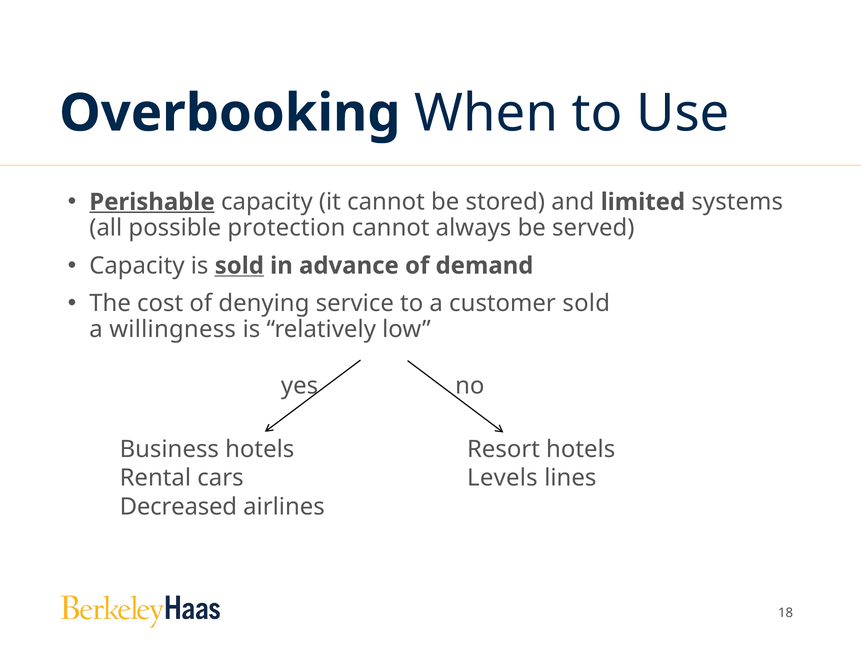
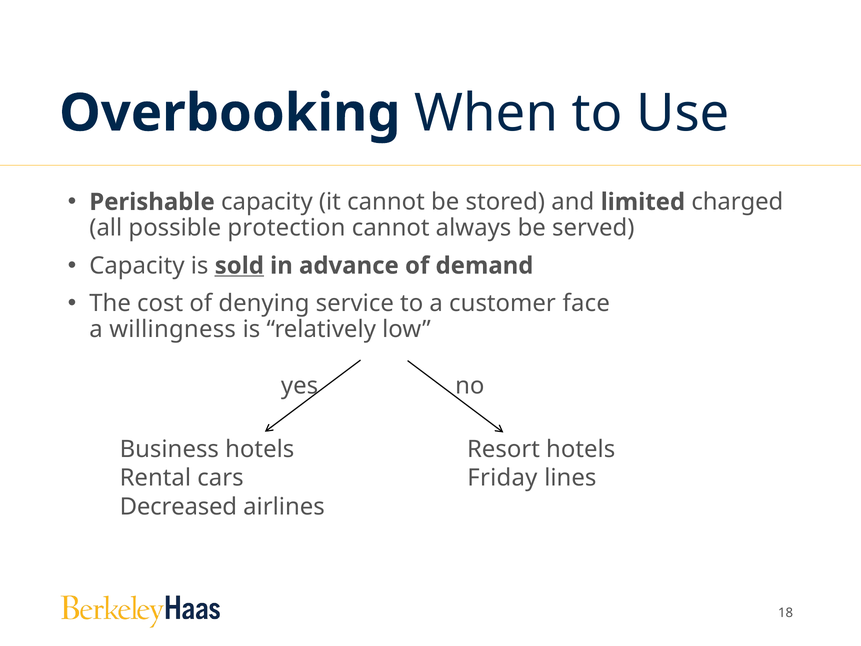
Perishable underline: present -> none (152, 202)
systems: systems -> charged (737, 202)
customer sold: sold -> face (586, 303)
Levels: Levels -> Friday (502, 478)
